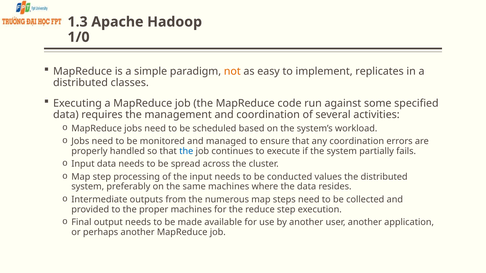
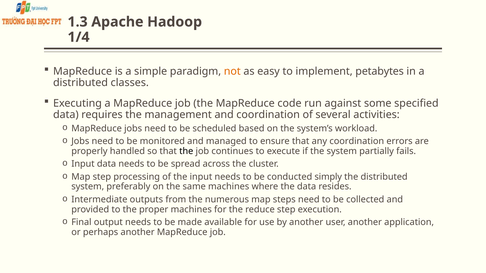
1/0: 1/0 -> 1/4 (79, 37)
replicates: replicates -> petabytes (380, 71)
the colour: blue -> black (186, 151)
values: values -> simply (328, 177)
